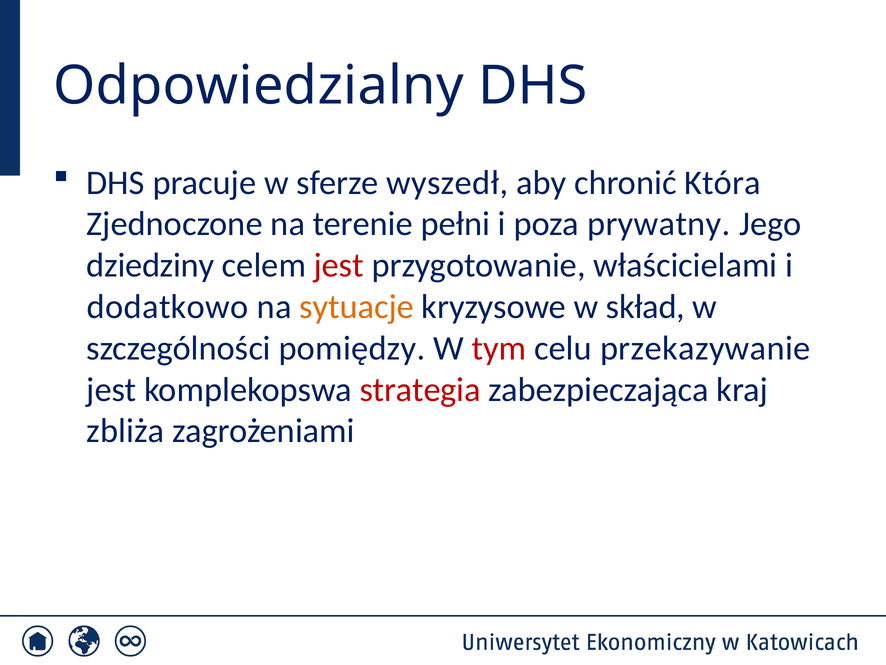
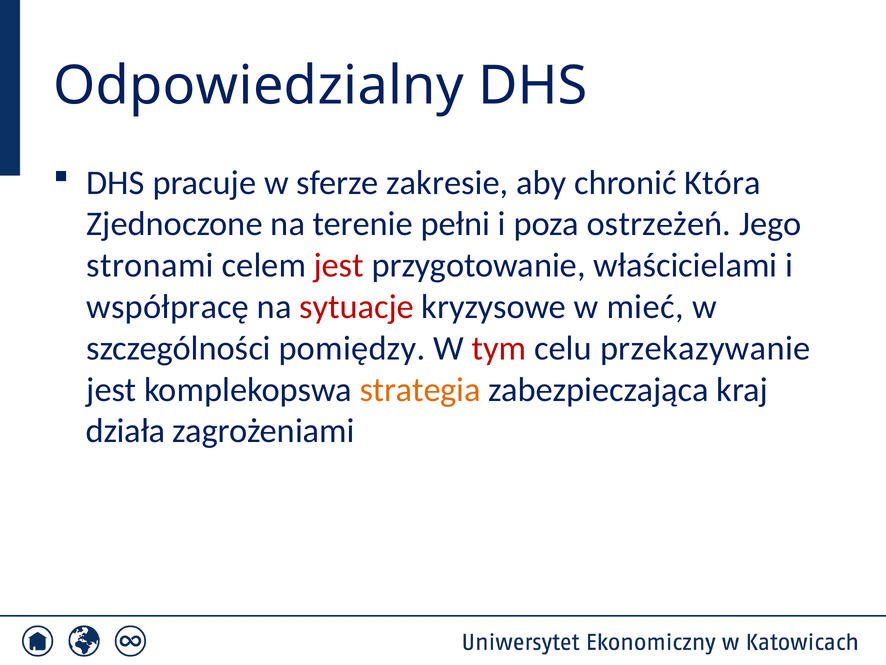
wyszedł: wyszedł -> zakresie (447, 183)
prywatny: prywatny -> ostrzeżeń (659, 224)
dziedziny: dziedziny -> stronami (150, 265)
dodatkowo: dodatkowo -> współpracę (168, 307)
sytuacje colour: orange -> red (357, 307)
skład: skład -> mieć (645, 307)
strategia colour: red -> orange (420, 389)
zbliża: zbliża -> działa (126, 431)
